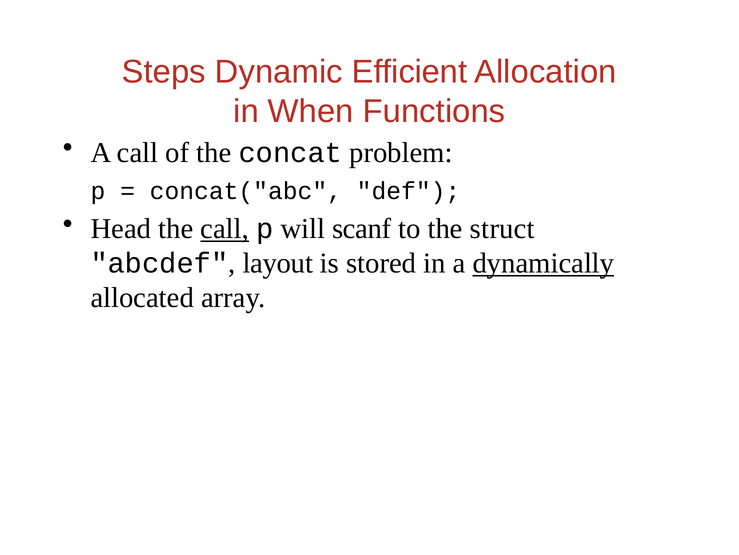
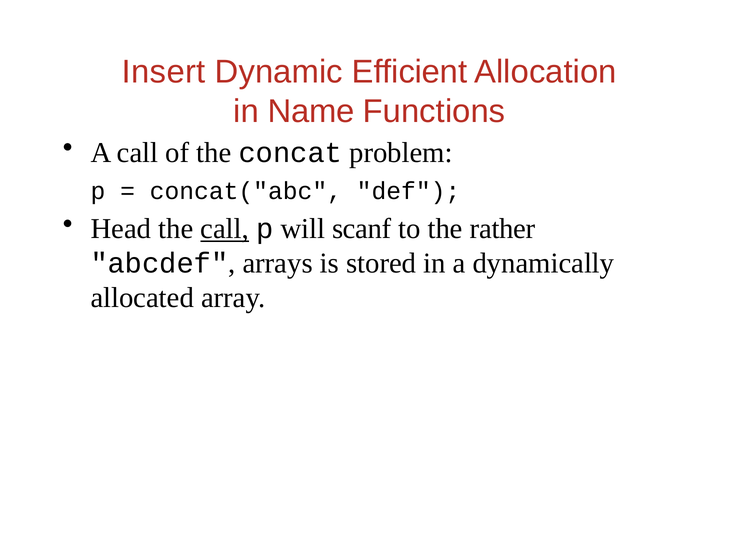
Steps: Steps -> Insert (164, 72)
When: When -> Name (311, 111)
struct: struct -> rather (503, 229)
layout: layout -> arrays (278, 263)
dynamically underline: present -> none (543, 263)
